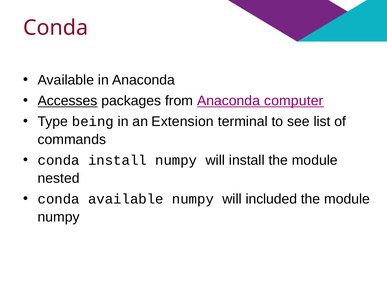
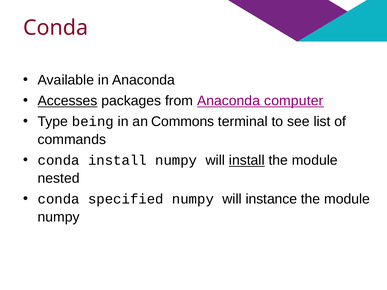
Extension: Extension -> Commons (183, 122)
install underline: none -> present (247, 160)
conda available: available -> specified (126, 199)
included: included -> instance (271, 199)
